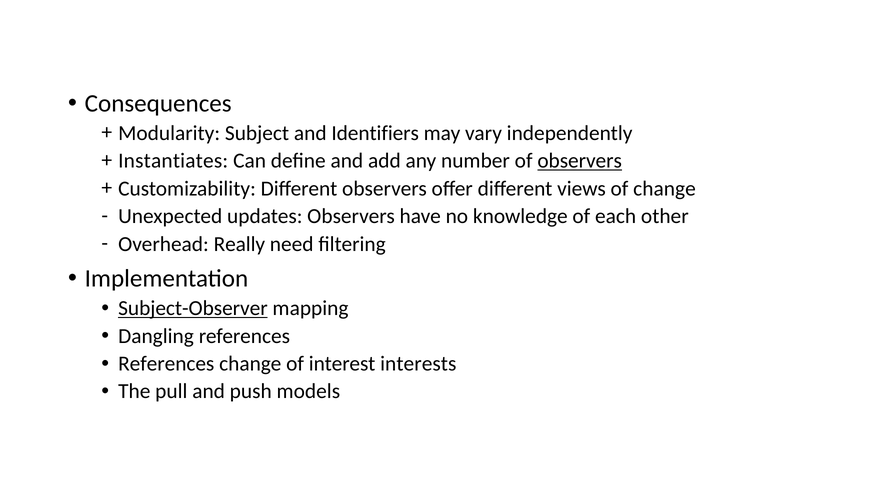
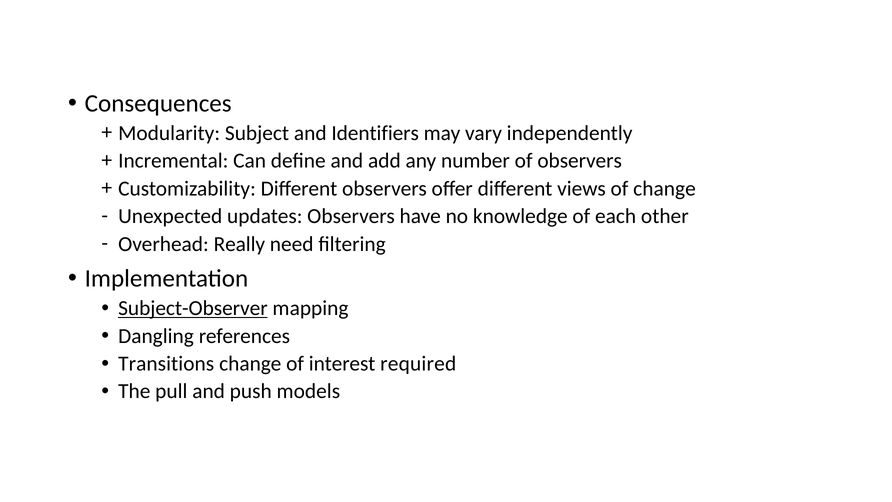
Instantiates: Instantiates -> Incremental (173, 161)
observers underline: present -> none (580, 161)
References: References -> Transitions (166, 364)
interests: interests -> required (418, 364)
